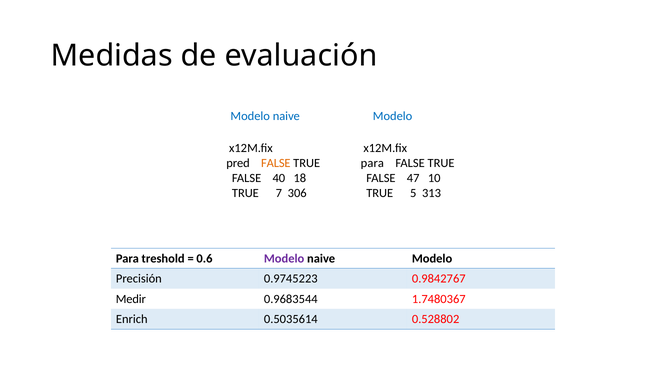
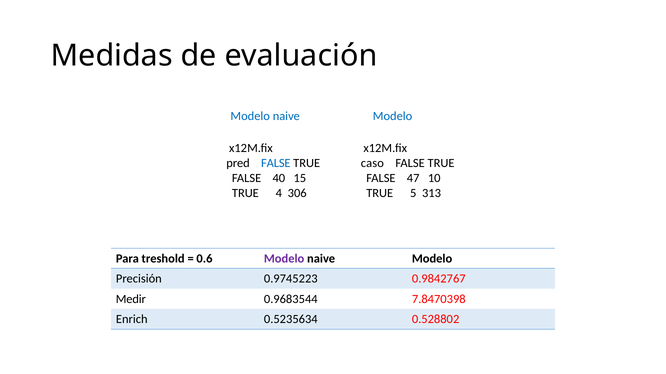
FALSE colour: orange -> blue (276, 163)
para: para -> caso (372, 163)
18: 18 -> 15 (300, 178)
7: 7 -> 4 (279, 193)
1.7480367: 1.7480367 -> 7.8470398 (439, 299)
0.5035614: 0.5035614 -> 0.5235634 (291, 320)
